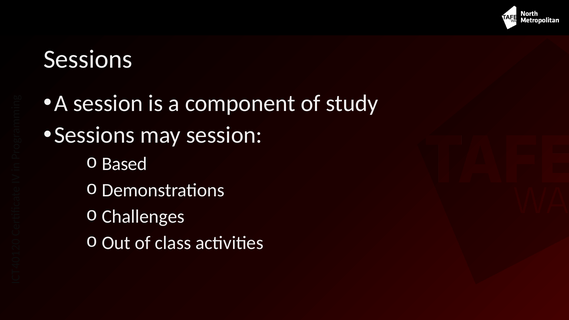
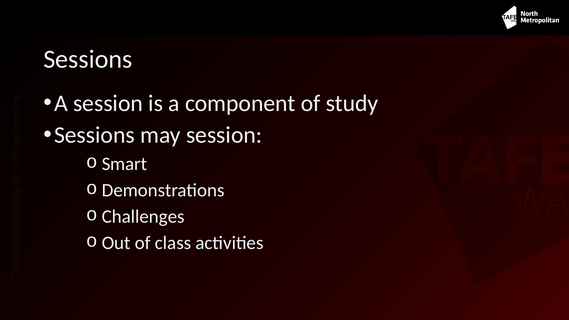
Based: Based -> Smart (124, 164)
